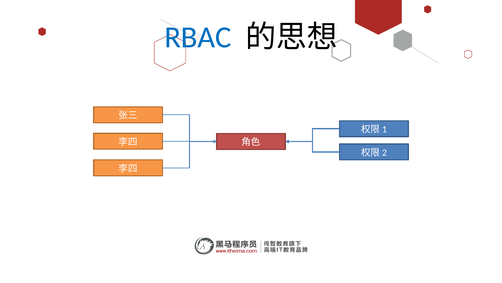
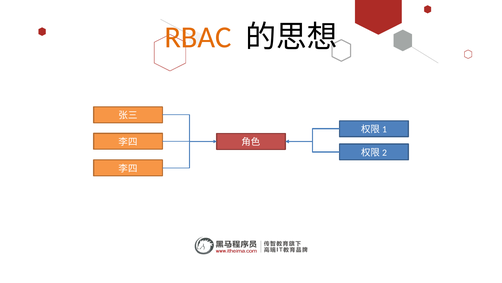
RBAC colour: blue -> orange (198, 37)
